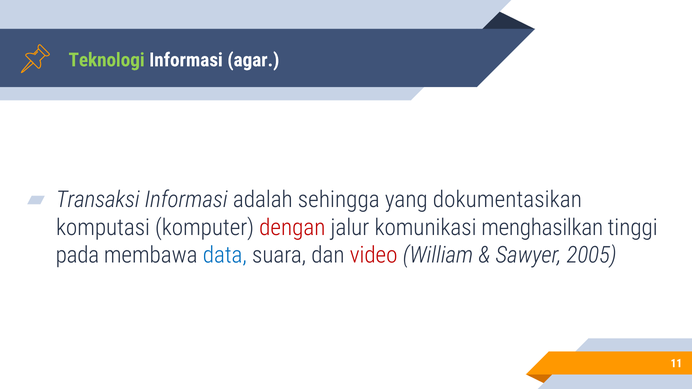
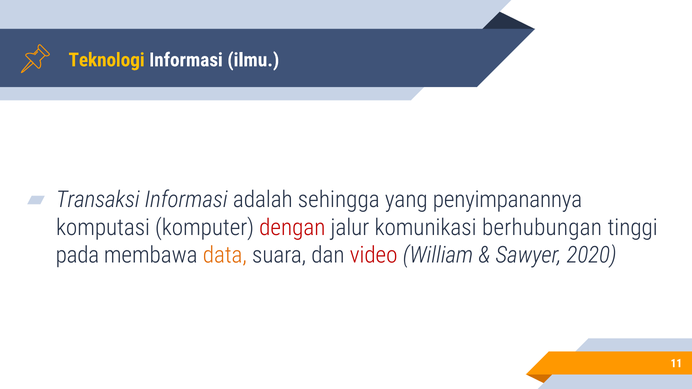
Teknologi colour: light green -> yellow (107, 60)
agar: agar -> ilmu (253, 60)
dokumentasikan: dokumentasikan -> penyimpanannya (508, 200)
menghasilkan: menghasilkan -> berhubungan (542, 228)
data colour: blue -> orange (225, 255)
2005: 2005 -> 2020 (592, 255)
